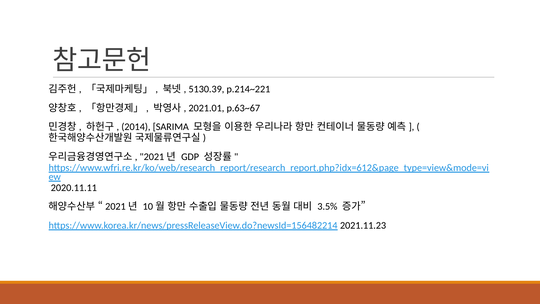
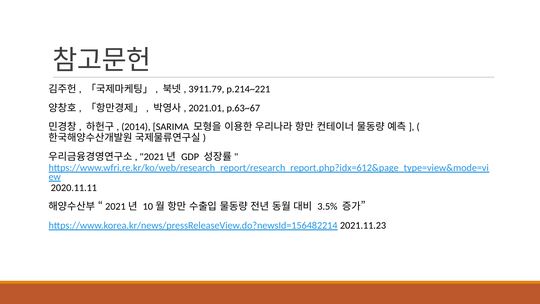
5130.39: 5130.39 -> 3911.79 (206, 89)
